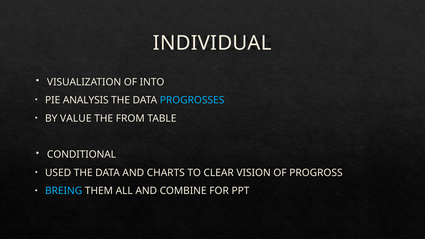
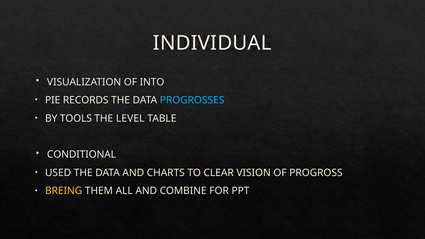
ANALYSIS: ANALYSIS -> RECORDS (86, 100)
VALUE: VALUE -> TOOLS (76, 118)
FROM: FROM -> LEVEL (130, 118)
BREING colour: light blue -> yellow (64, 191)
